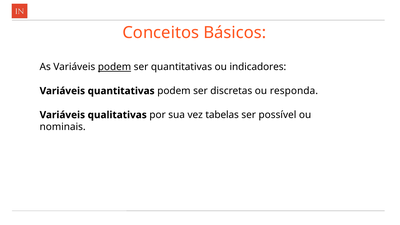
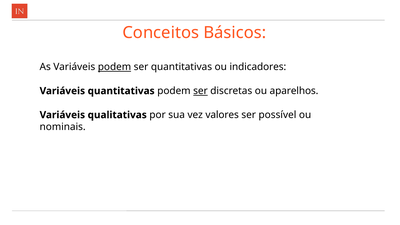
ser underline: none -> present (200, 91)
responda: responda -> aparelhos (294, 91)
tabelas: tabelas -> valores (222, 115)
